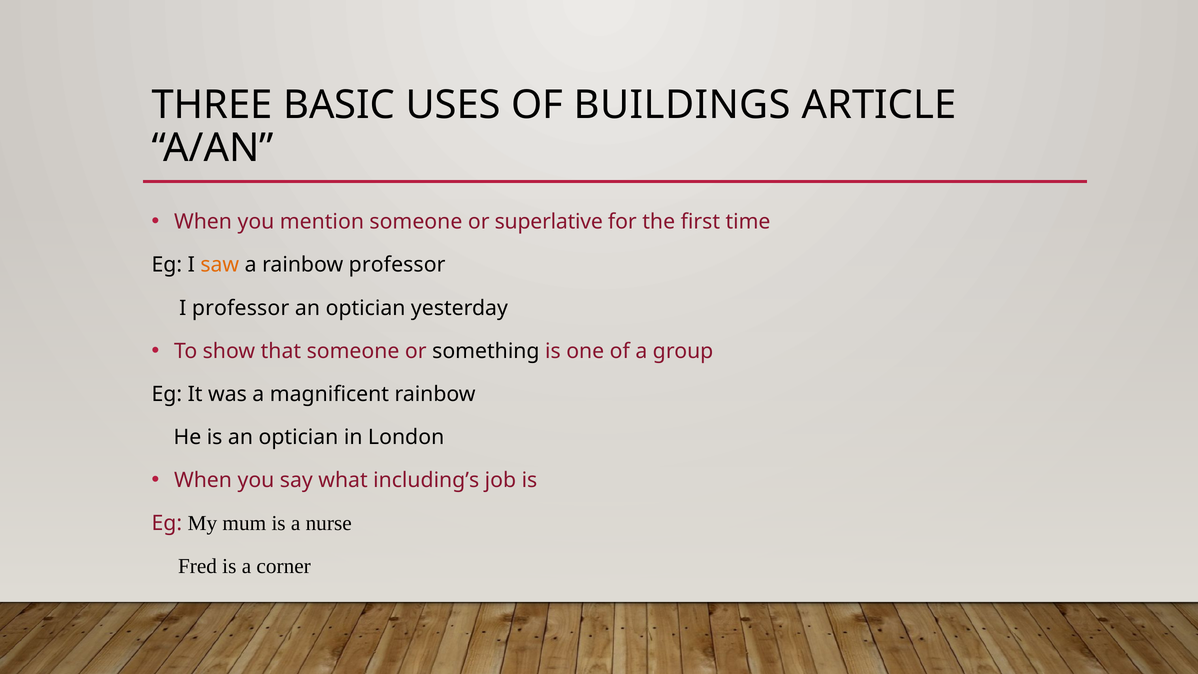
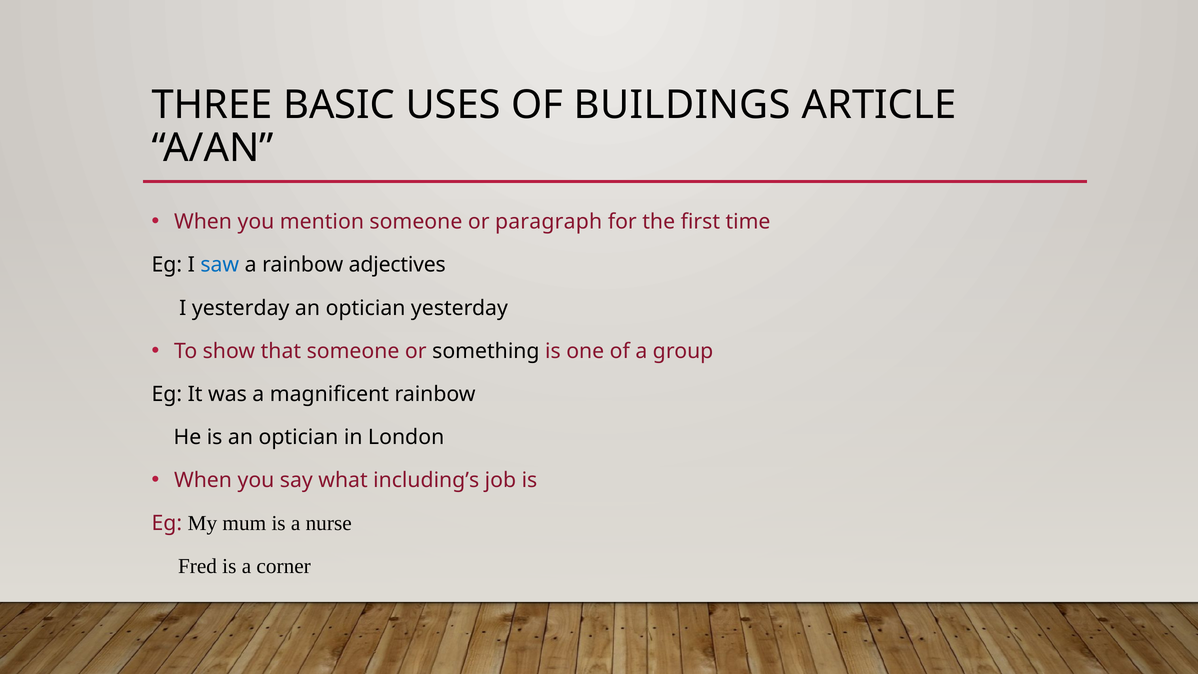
superlative: superlative -> paragraph (549, 222)
saw colour: orange -> blue (220, 265)
rainbow professor: professor -> adjectives (397, 265)
I professor: professor -> yesterday (241, 308)
